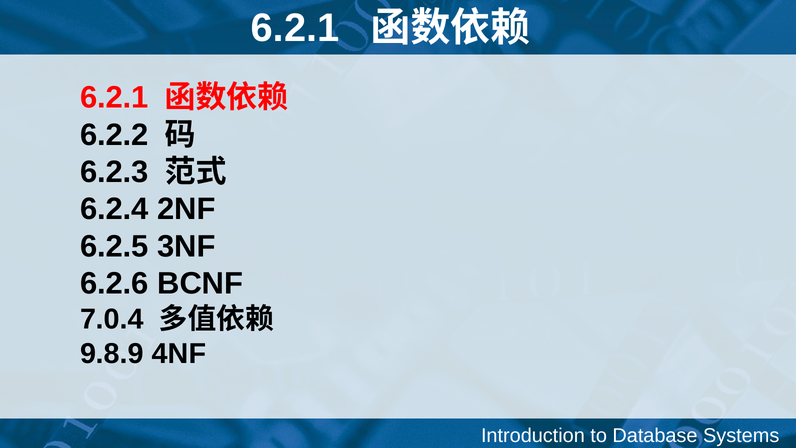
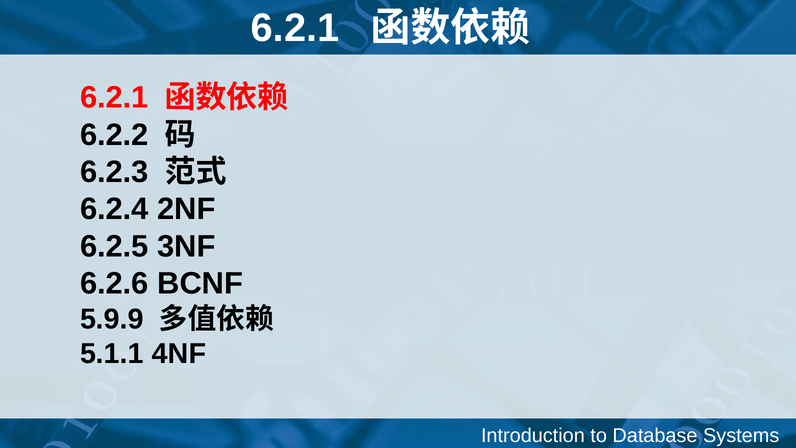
7.0.4: 7.0.4 -> 5.9.9 (112, 319)
9.8.9: 9.8.9 -> 5.1.1 (112, 354)
